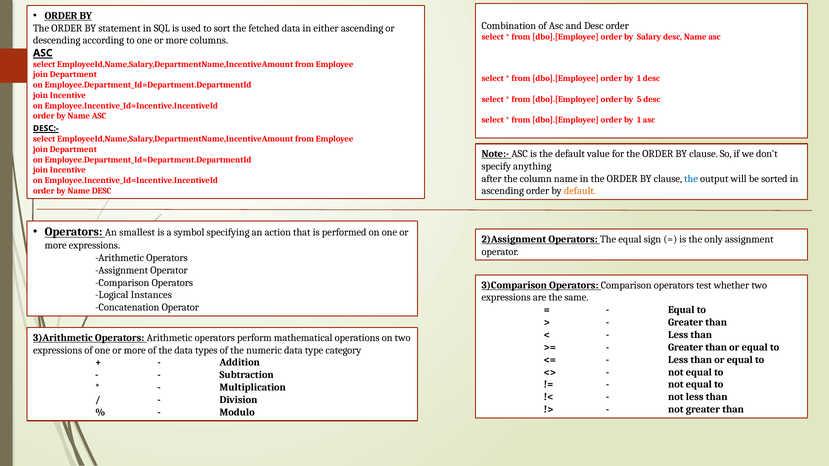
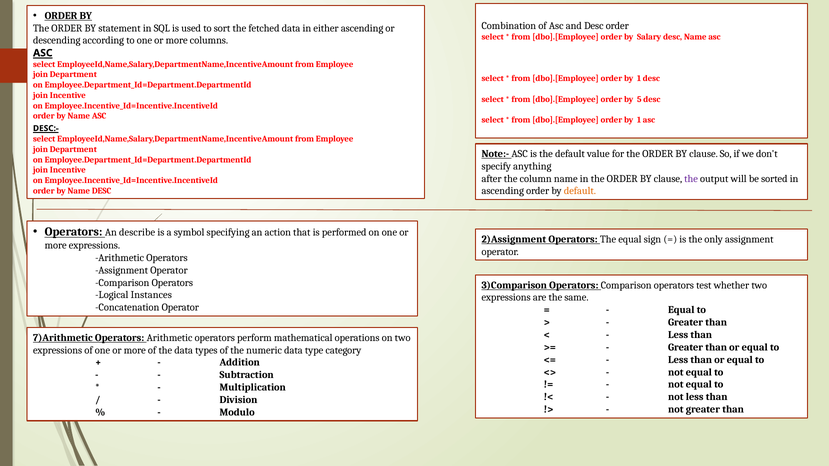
the colour: blue -> purple (691, 179)
smallest: smallest -> describe (137, 233)
3)Arithmetic: 3)Arithmetic -> 7)Arithmetic (63, 338)
